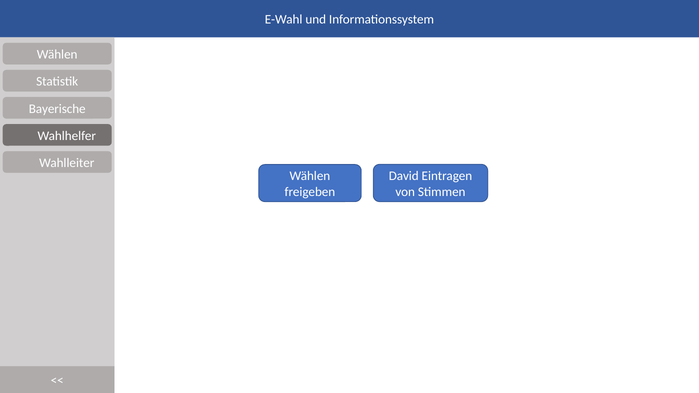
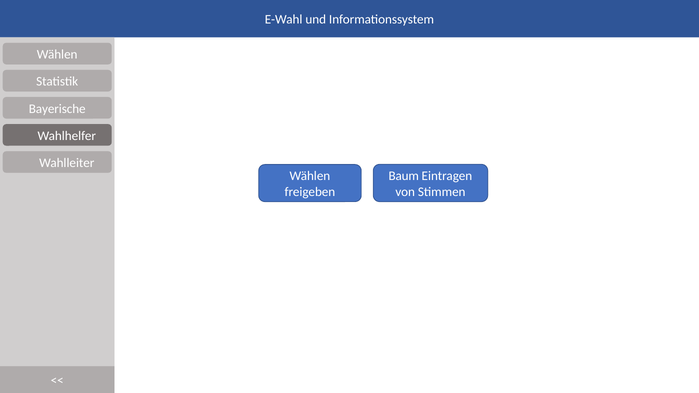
David: David -> Baum (404, 176)
